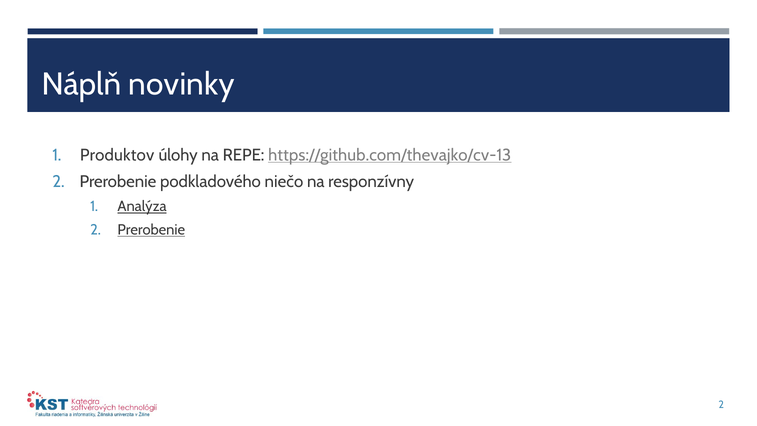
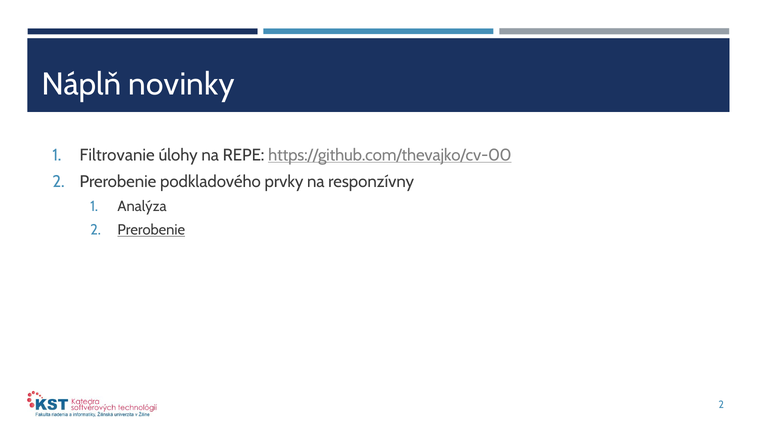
Produktov: Produktov -> Filtrovanie (117, 155)
https://github.com/thevajko/cv-13: https://github.com/thevajko/cv-13 -> https://github.com/thevajko/cv-00 (390, 155)
niečo: niečo -> prvky (284, 182)
Analýza underline: present -> none (142, 206)
